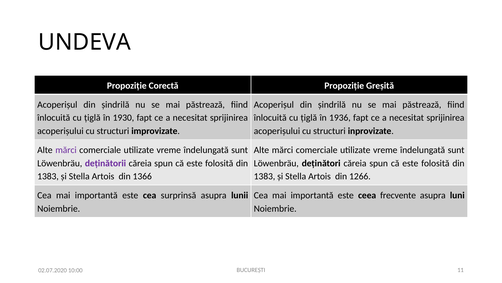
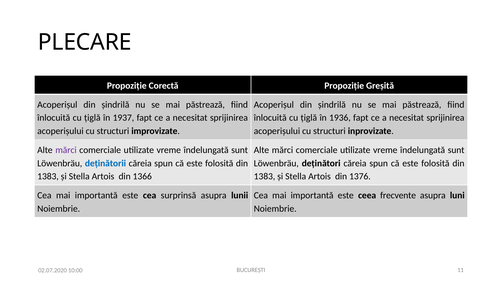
UNDEVA: UNDEVA -> PLECARE (85, 42)
1930: 1930 -> 1937 (123, 118)
deținătorii colour: purple -> blue (105, 163)
1266: 1266 -> 1376 (360, 176)
